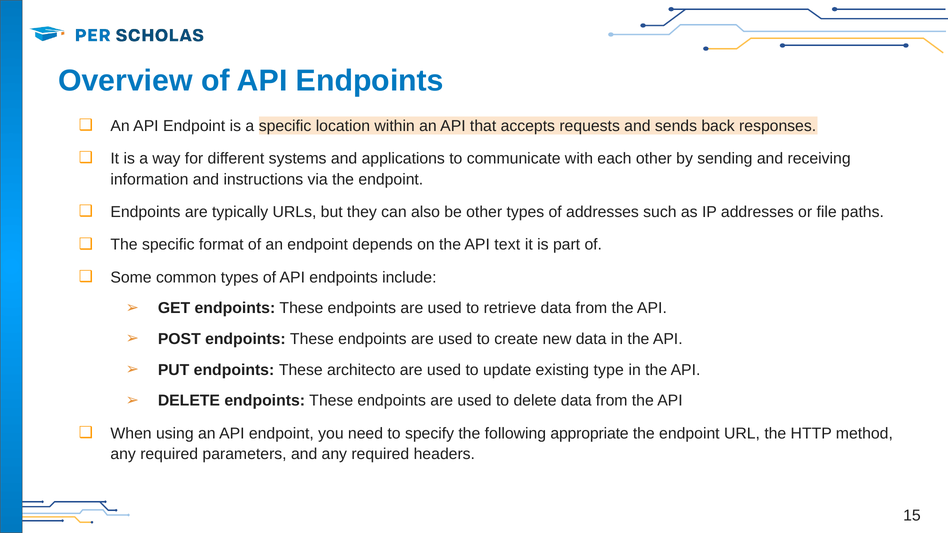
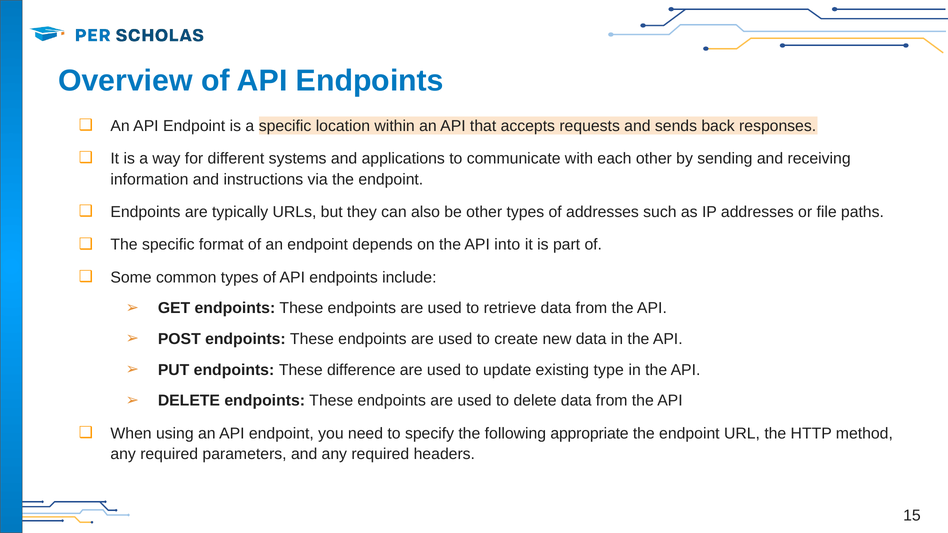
text: text -> into (507, 245)
architecto: architecto -> difference (361, 370)
